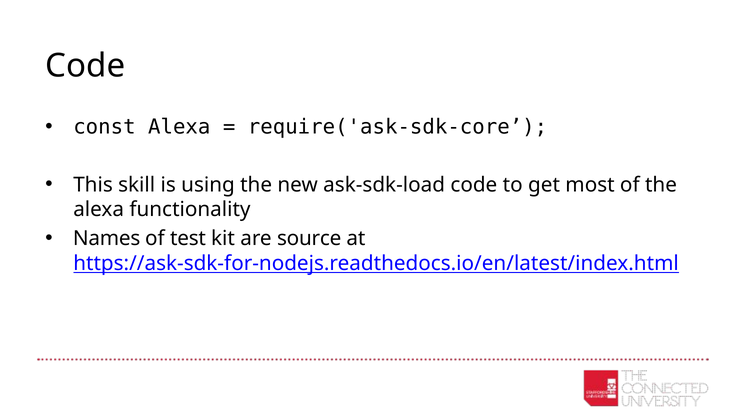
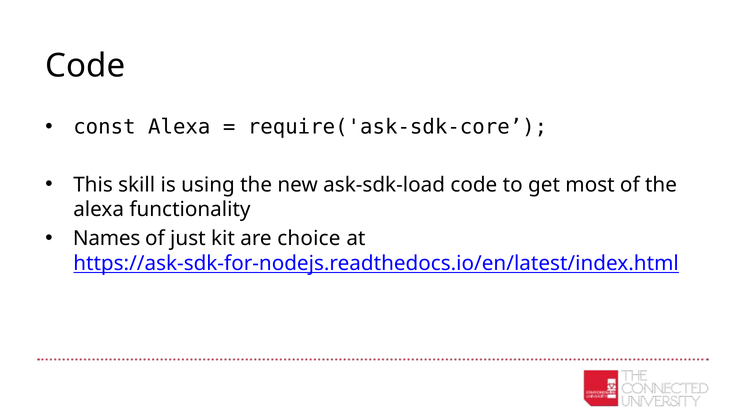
test: test -> just (188, 239)
source: source -> choice (309, 239)
